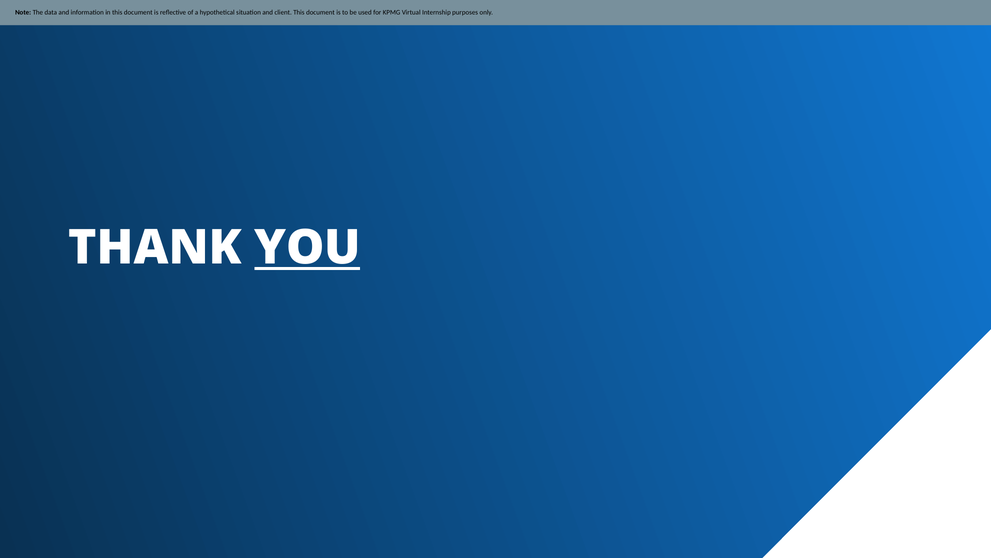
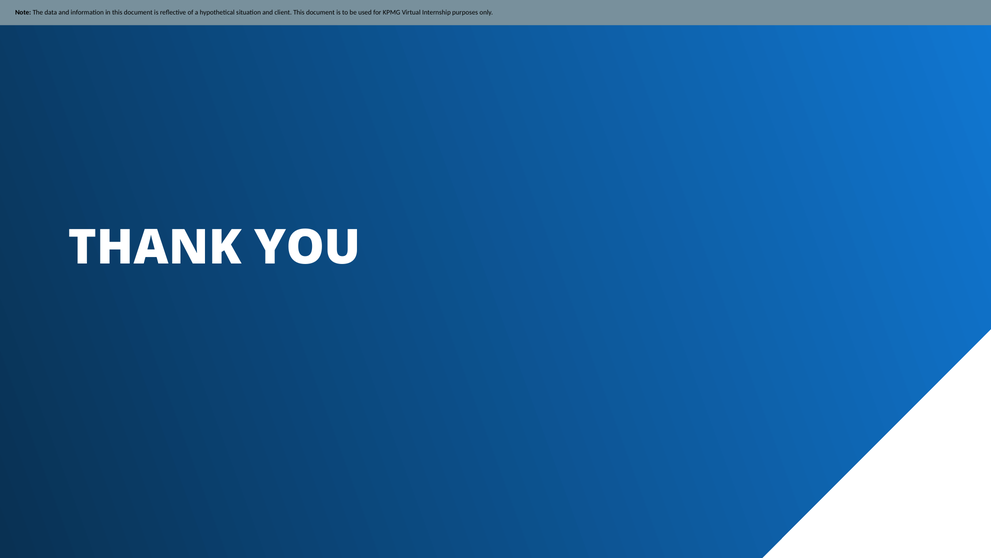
YOU underline: present -> none (307, 248)
